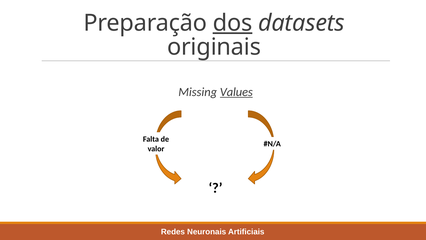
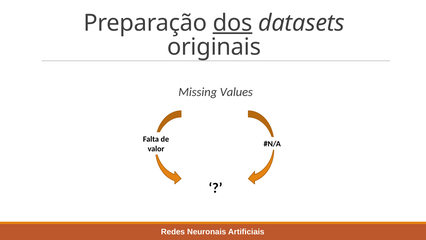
Values underline: present -> none (236, 92)
